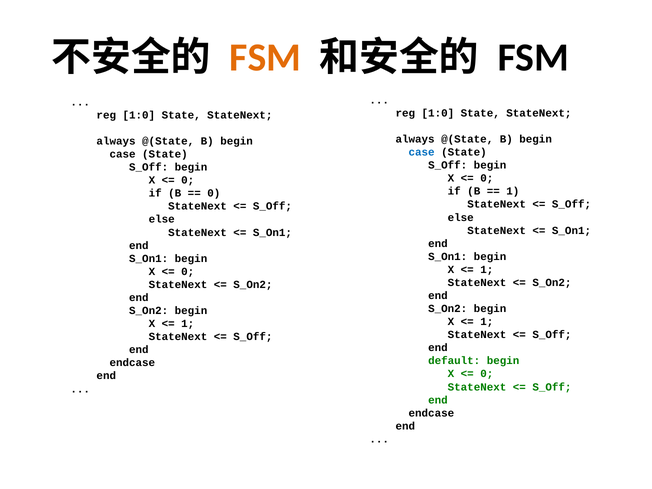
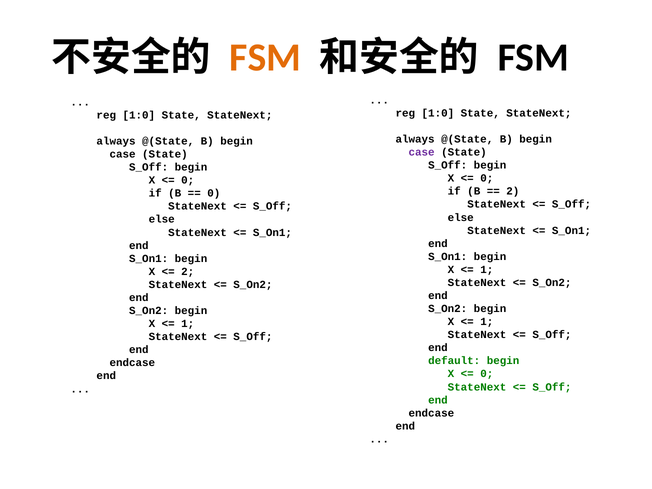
case colour: blue -> purple (422, 152)
1: 1 -> 2 (513, 191)
0: 0 -> 2 (188, 272)
